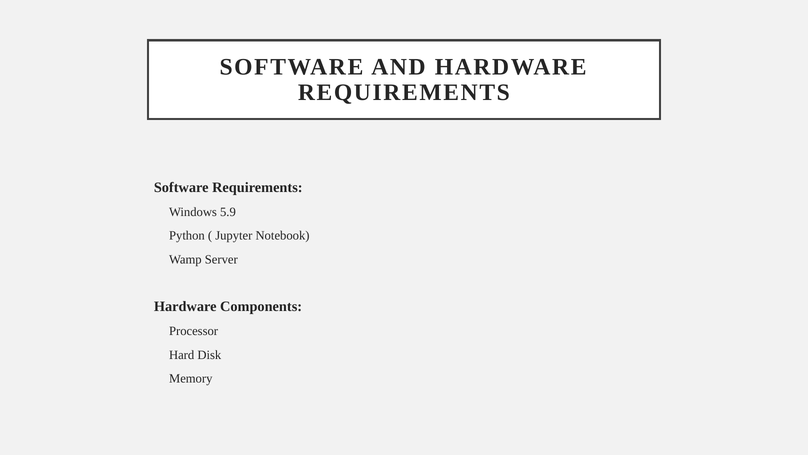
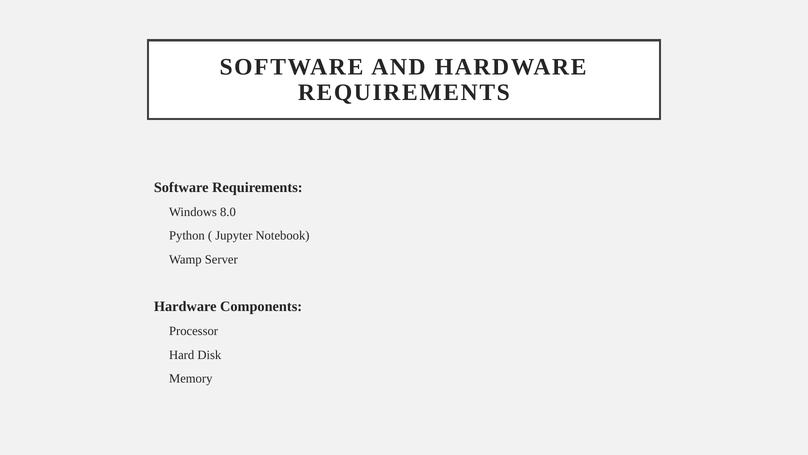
5.9: 5.9 -> 8.0 (228, 212)
